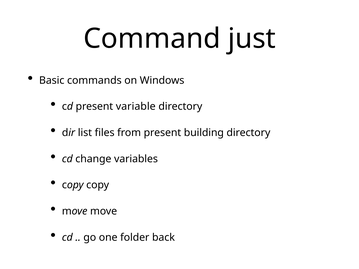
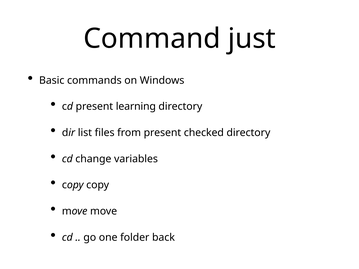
variable: variable -> learning (136, 107)
building: building -> checked (204, 133)
